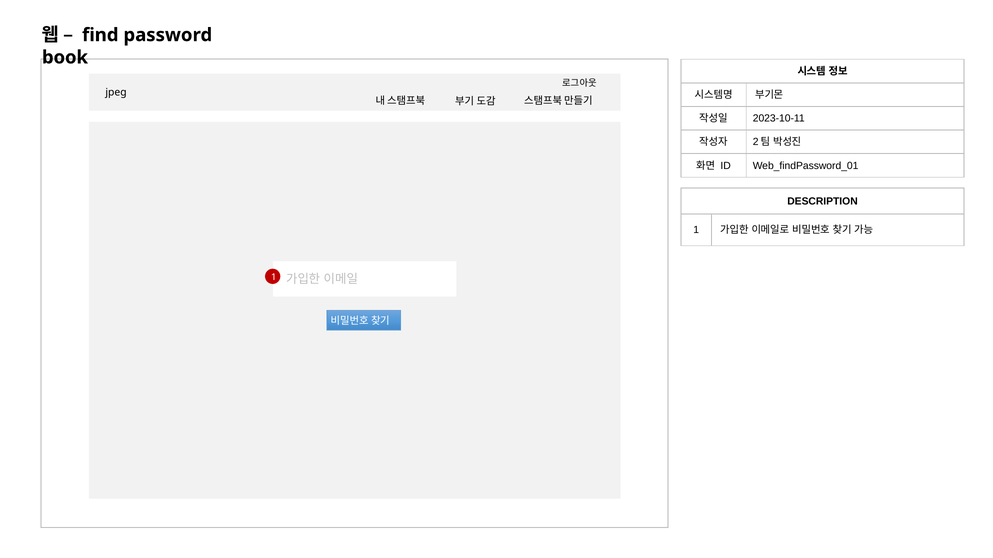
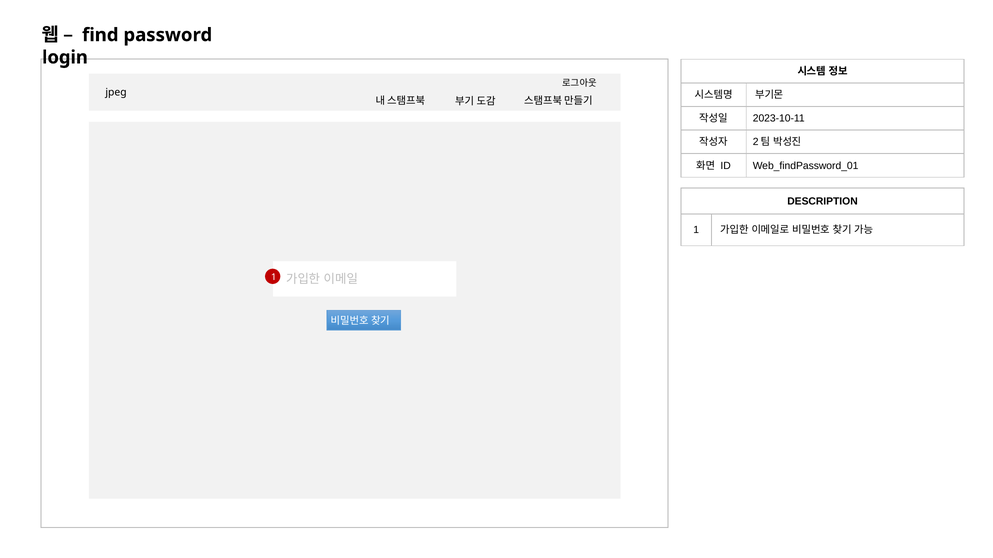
book: book -> login (65, 57)
